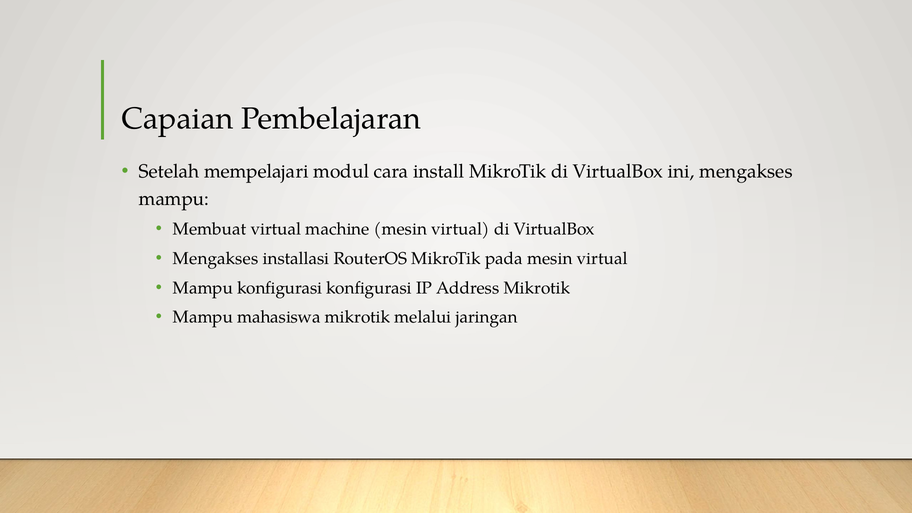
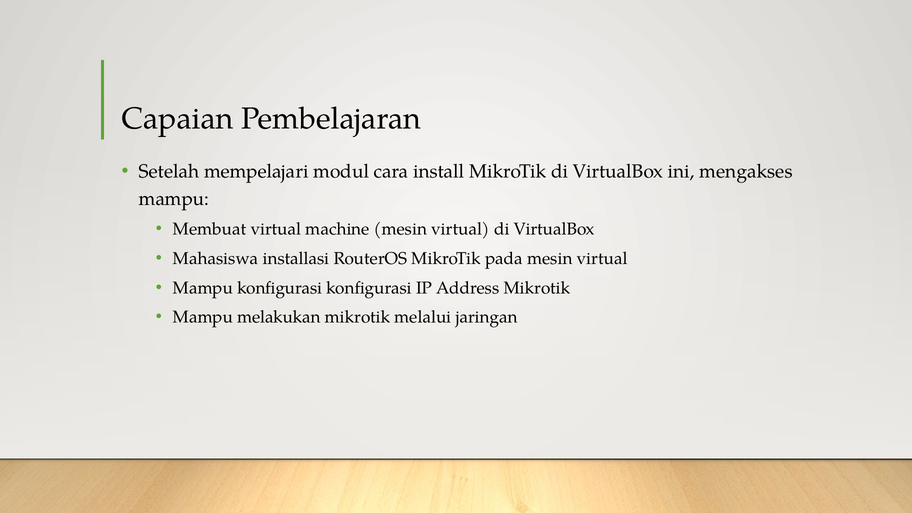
Mengakses: Mengakses -> Mahasiswa (216, 259)
mahasiswa: mahasiswa -> melakukan (279, 317)
